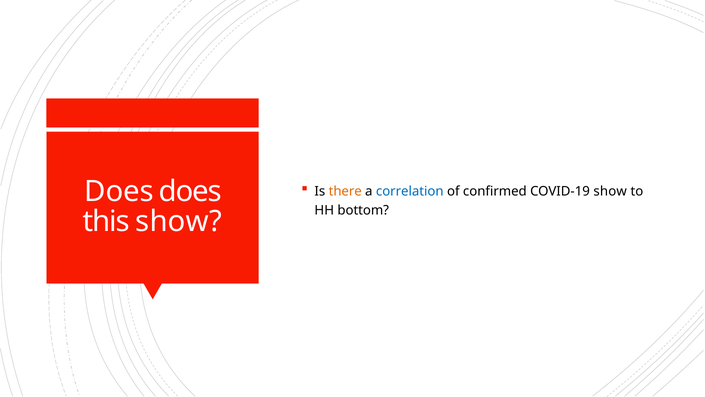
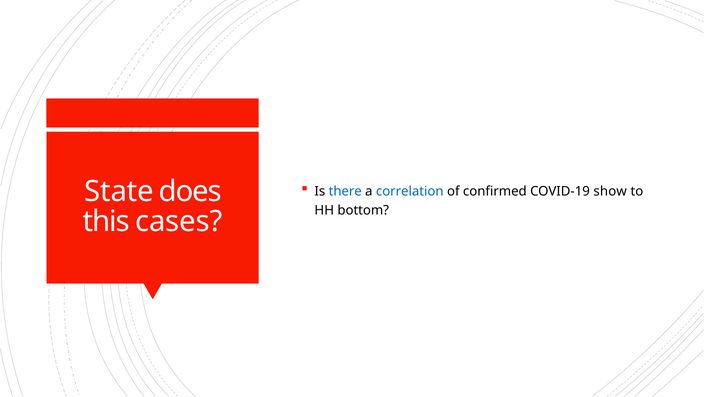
Does: Does -> State (119, 191)
there colour: orange -> blue (345, 191)
this show: show -> cases (179, 221)
